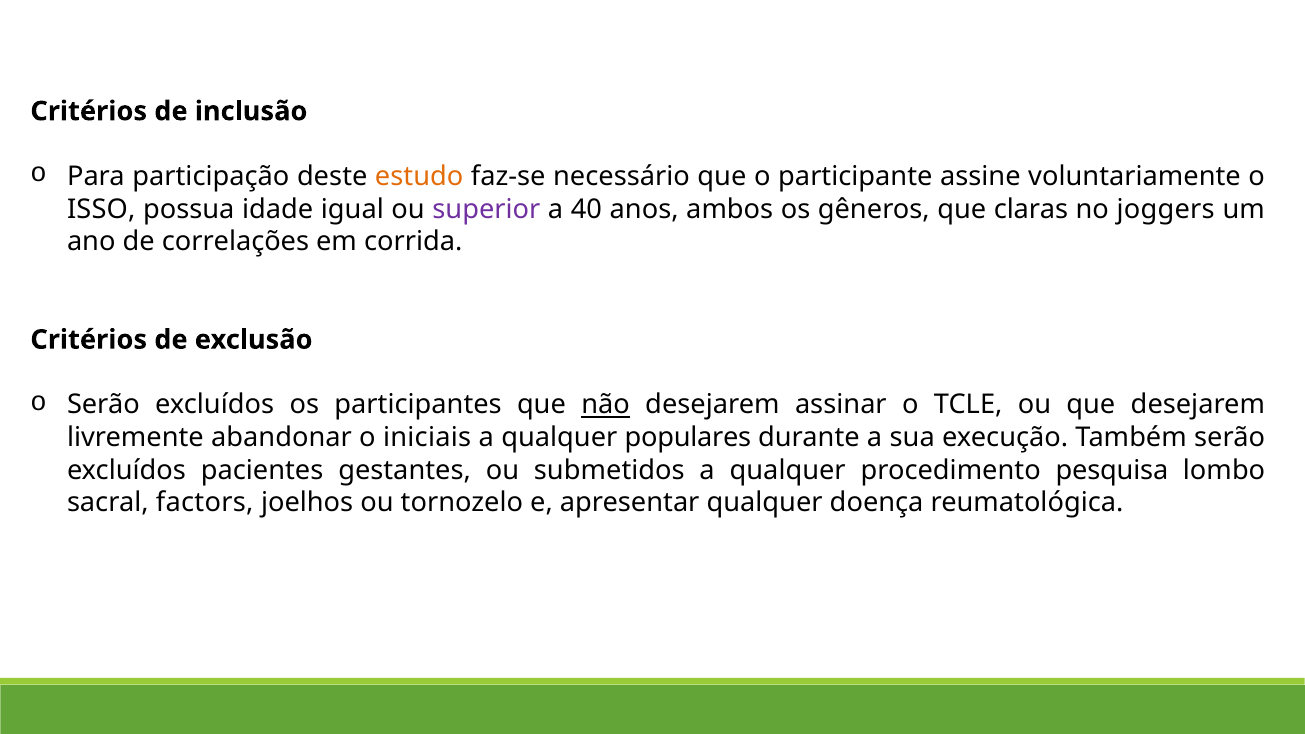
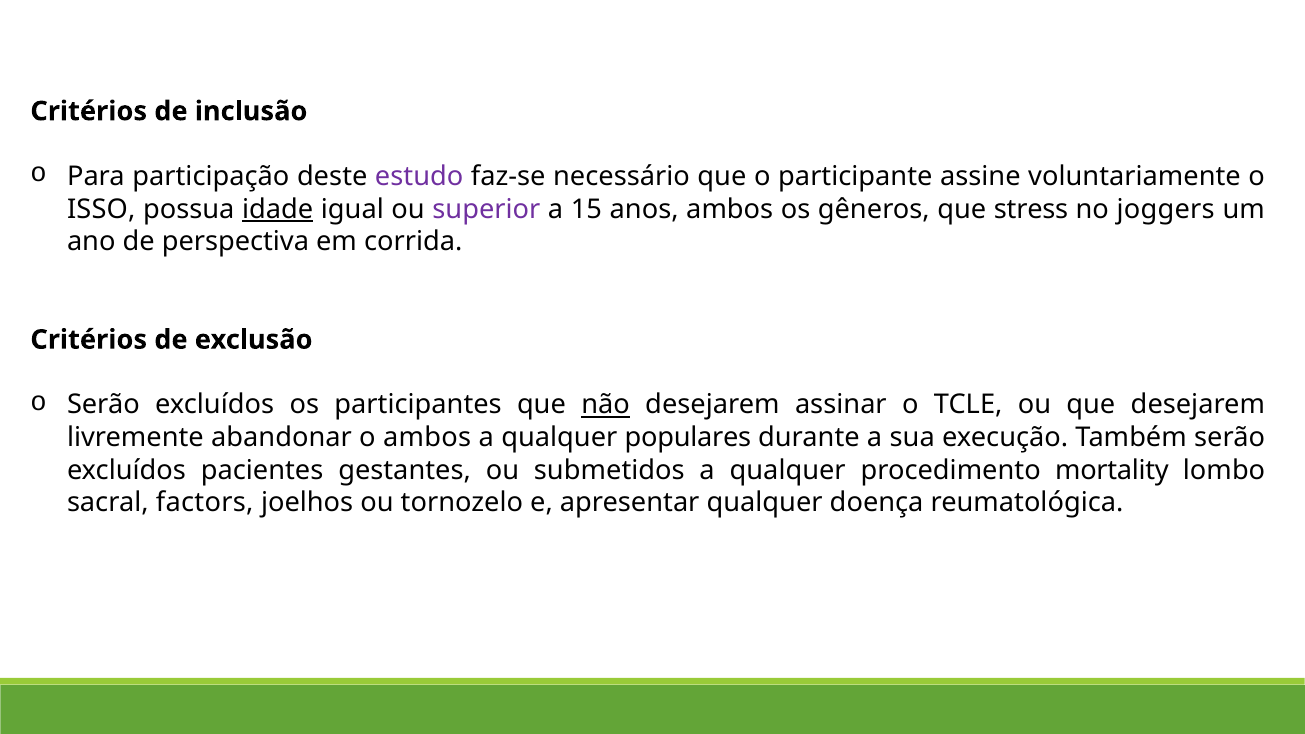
estudo colour: orange -> purple (419, 177)
idade underline: none -> present (278, 209)
40: 40 -> 15 (586, 209)
claras: claras -> stress (1031, 209)
correlações: correlações -> perspectiva (235, 242)
o iniciais: iniciais -> ambos (427, 438)
pesquisa: pesquisa -> mortality (1112, 470)
